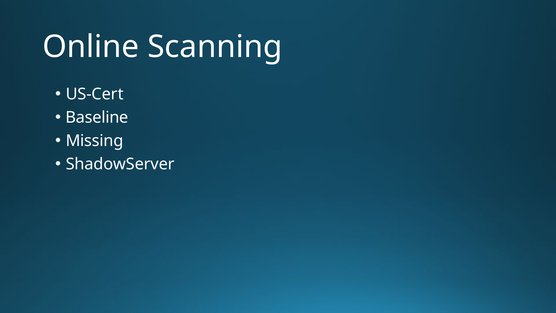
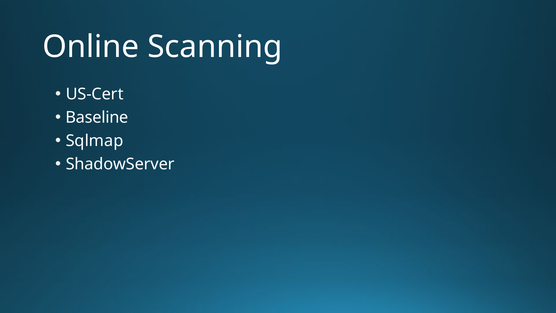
Missing: Missing -> Sqlmap (94, 141)
